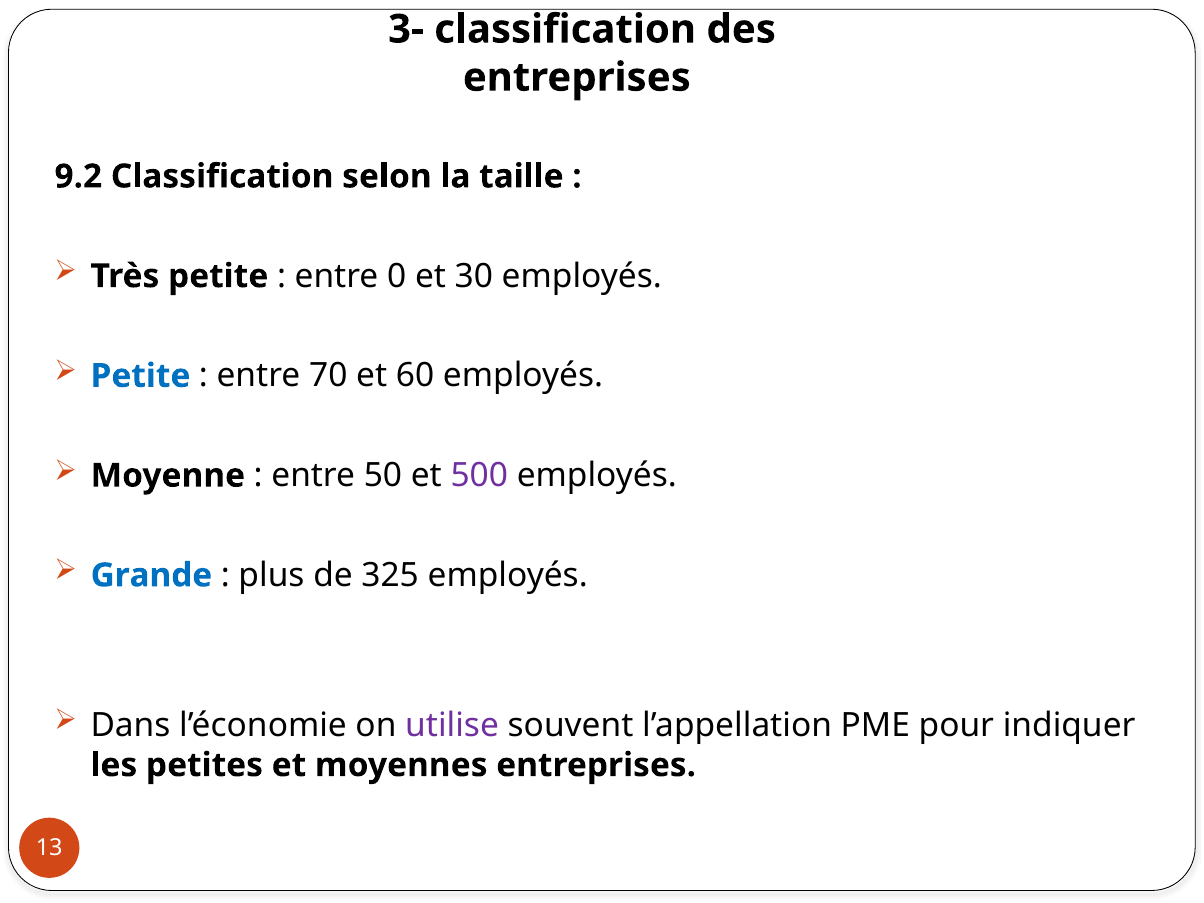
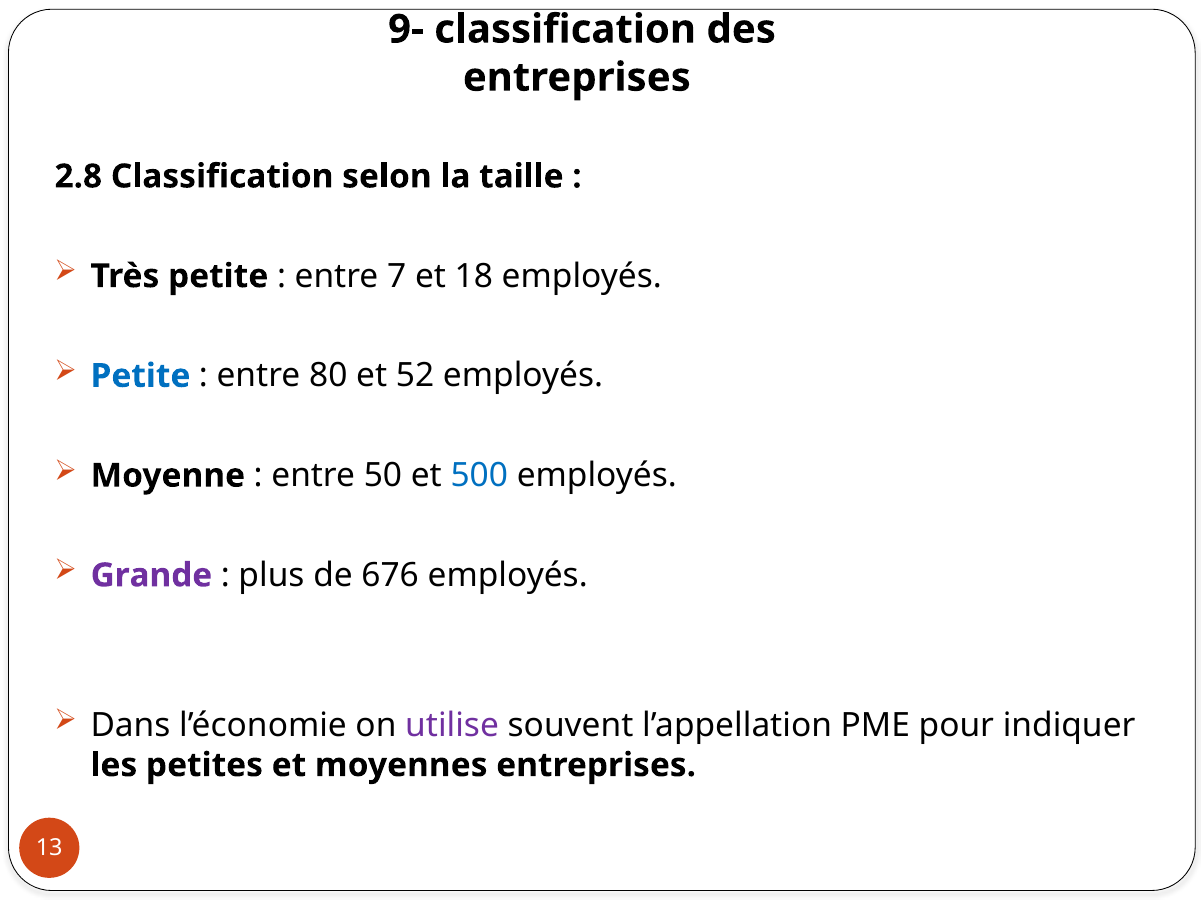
3-: 3- -> 9- (406, 29)
9.2: 9.2 -> 2.8 (78, 176)
0: 0 -> 7 (397, 276)
30: 30 -> 18 (474, 276)
70: 70 -> 80 (328, 376)
60: 60 -> 52 (415, 376)
500 colour: purple -> blue (479, 476)
Grande colour: blue -> purple (151, 575)
325: 325 -> 676 (390, 575)
